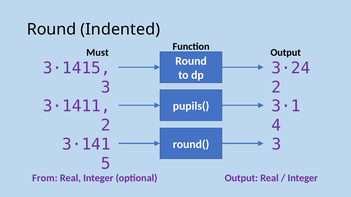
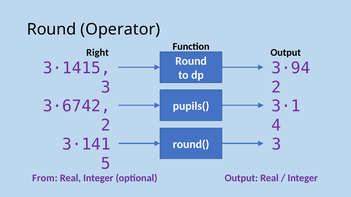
Indented: Indented -> Operator (120, 29)
Must: Must -> Right (97, 53)
3·24: 3·24 -> 3·94 (291, 68)
3·1411: 3·1411 -> 3·6742 (77, 106)
